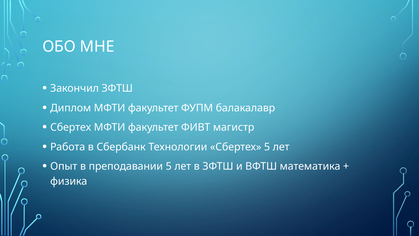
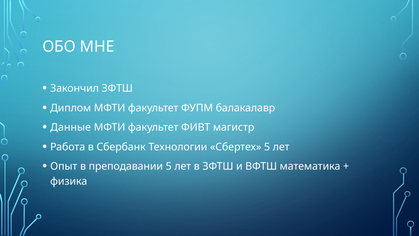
Сбертех: Сбертех -> Данные (71, 127)
